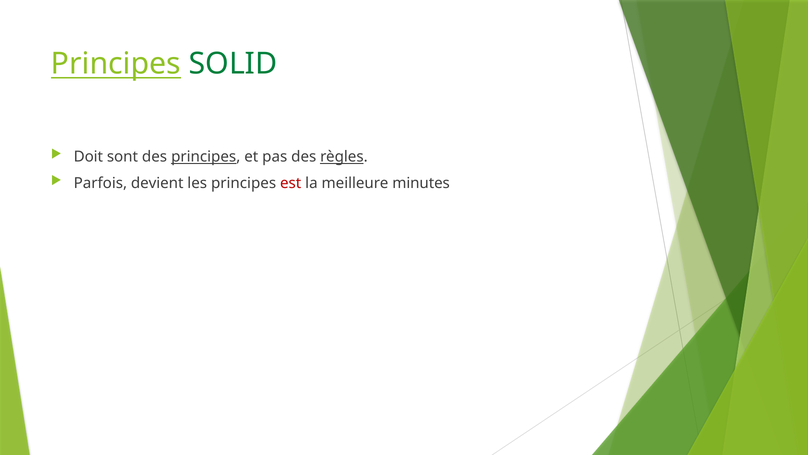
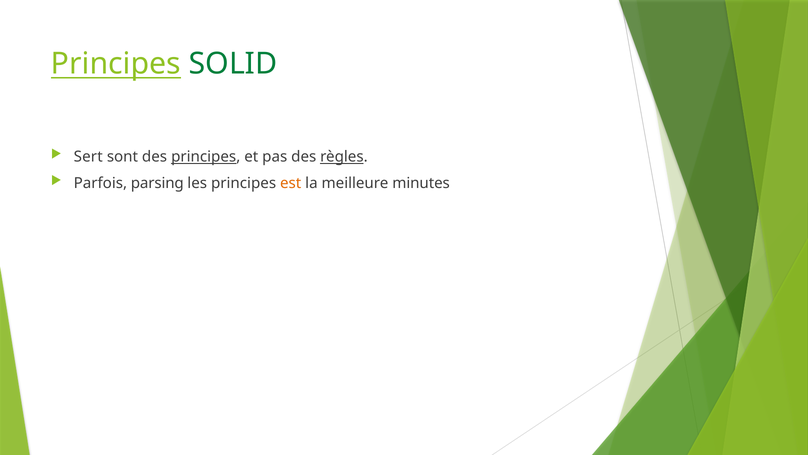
Doit: Doit -> Sert (88, 156)
devient: devient -> parsing (157, 183)
est colour: red -> orange (291, 183)
